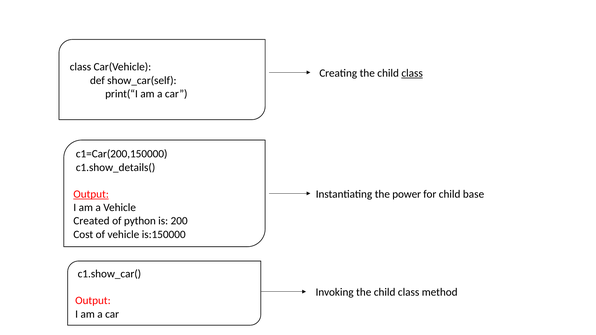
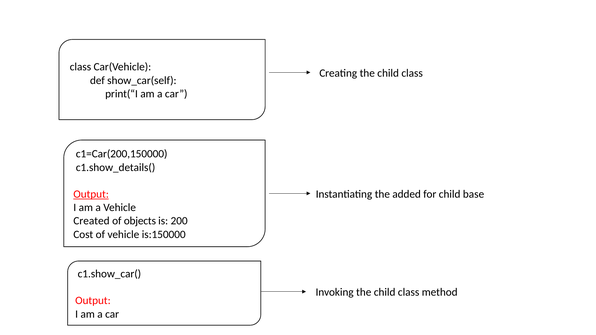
class underline: present -> none (412, 73)
power: power -> added (407, 194)
python: python -> objects (140, 221)
